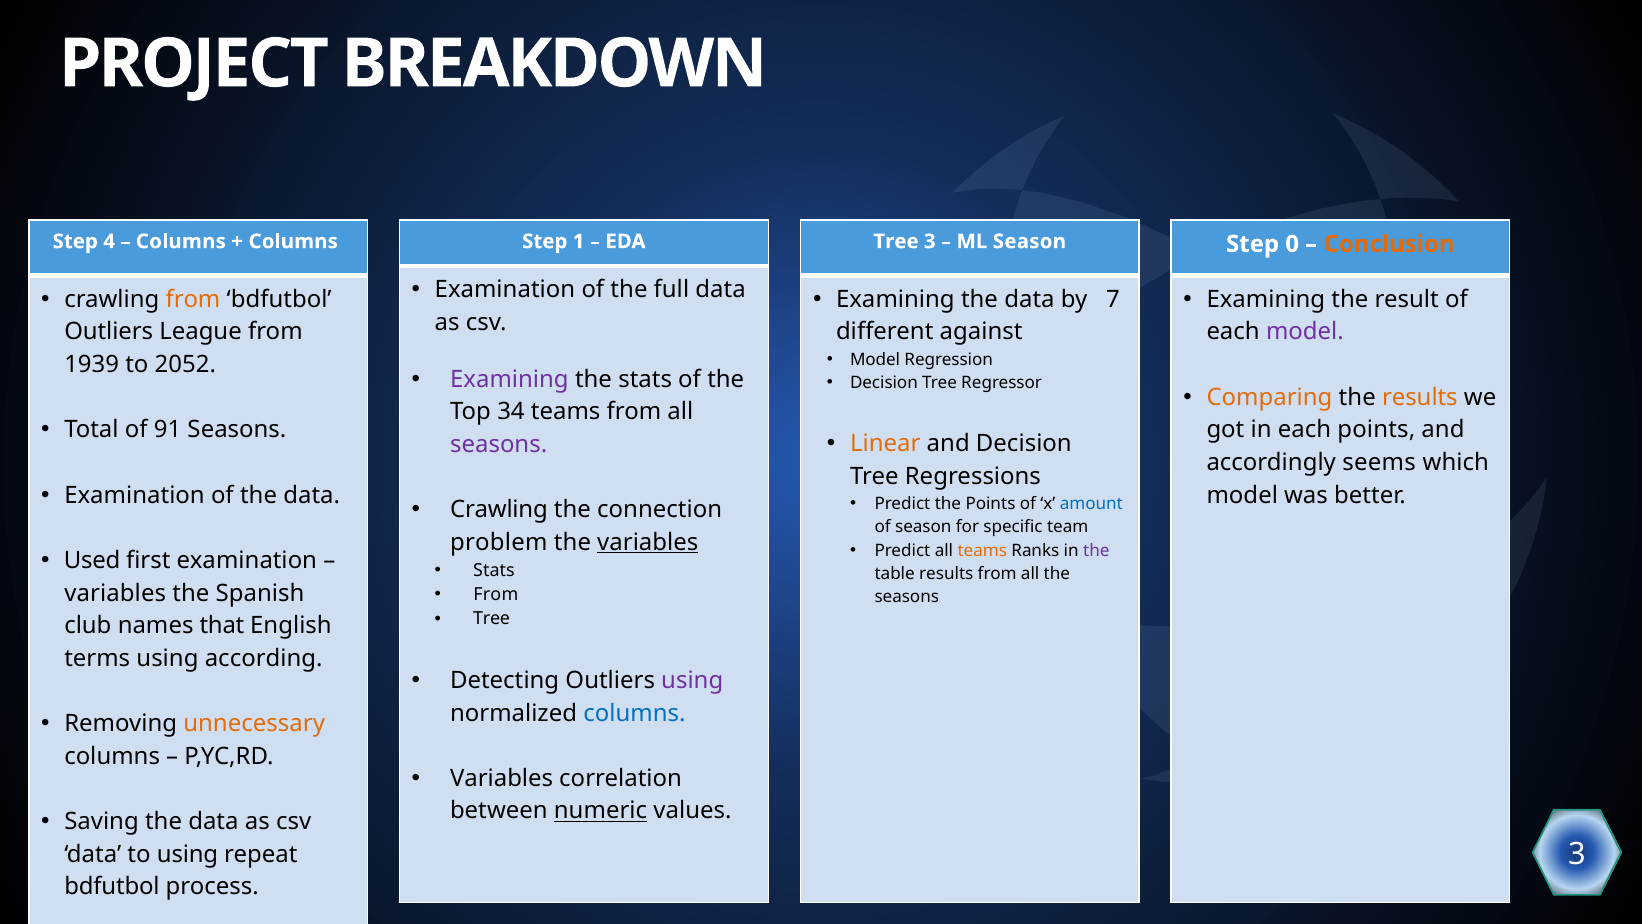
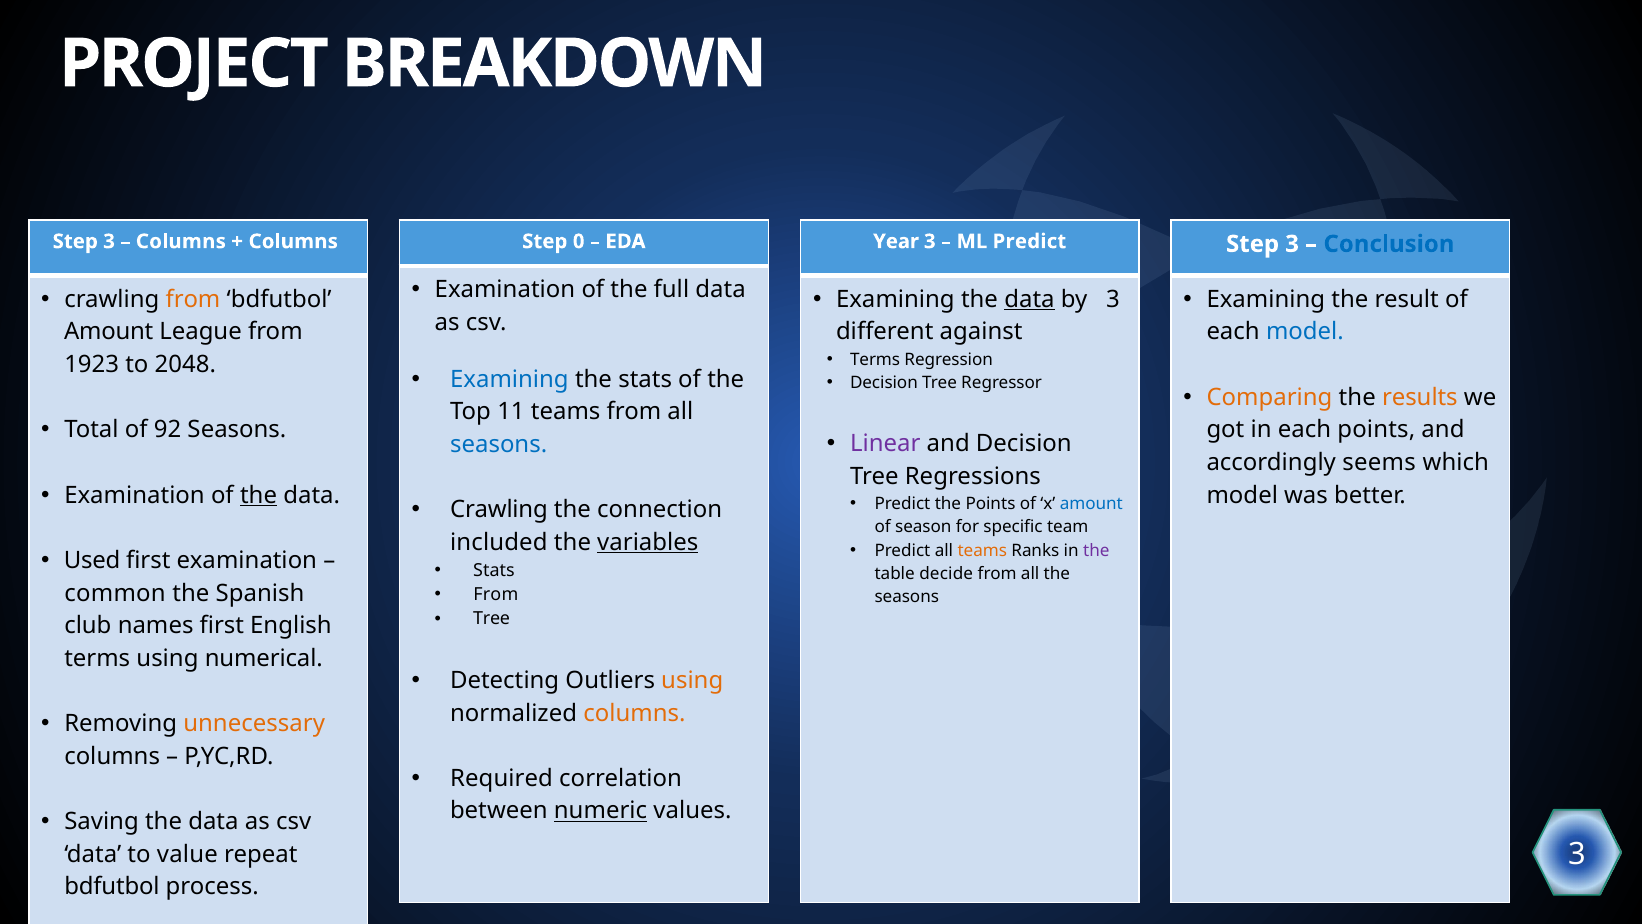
4: 4 -> 3 (109, 241)
1: 1 -> 0 (579, 241)
Tree: Tree -> Year (896, 241)
ML Season: Season -> Predict (1029, 241)
0: 0 -> 3 (1292, 244)
Conclusion colour: orange -> blue (1389, 244)
data underline: none -> present (1029, 299)
by 7: 7 -> 3 (1113, 299)
Outliers: Outliers -> Amount (109, 332)
model colour: purple -> blue (1305, 332)
Model: Model -> Terms (875, 359)
1939: 1939 -> 1923 (92, 364)
2052: 2052 -> 2048 (185, 364)
Examining colour: purple -> blue (509, 379)
34: 34 -> 11 (511, 412)
91: 91 -> 92 (168, 430)
Linear colour: orange -> purple (885, 444)
seasons colour: purple -> blue (499, 444)
the underline: none -> present (259, 495)
problem: problem -> included (499, 542)
table results: results -> decide (946, 573)
variables: variables -> common (115, 593)
names that: that -> first (222, 626)
according: according -> numerical (264, 658)
using colour: purple -> orange (692, 680)
columns colour: blue -> orange (635, 713)
Variables: Variables -> Required (502, 778)
to using: using -> value (187, 854)
